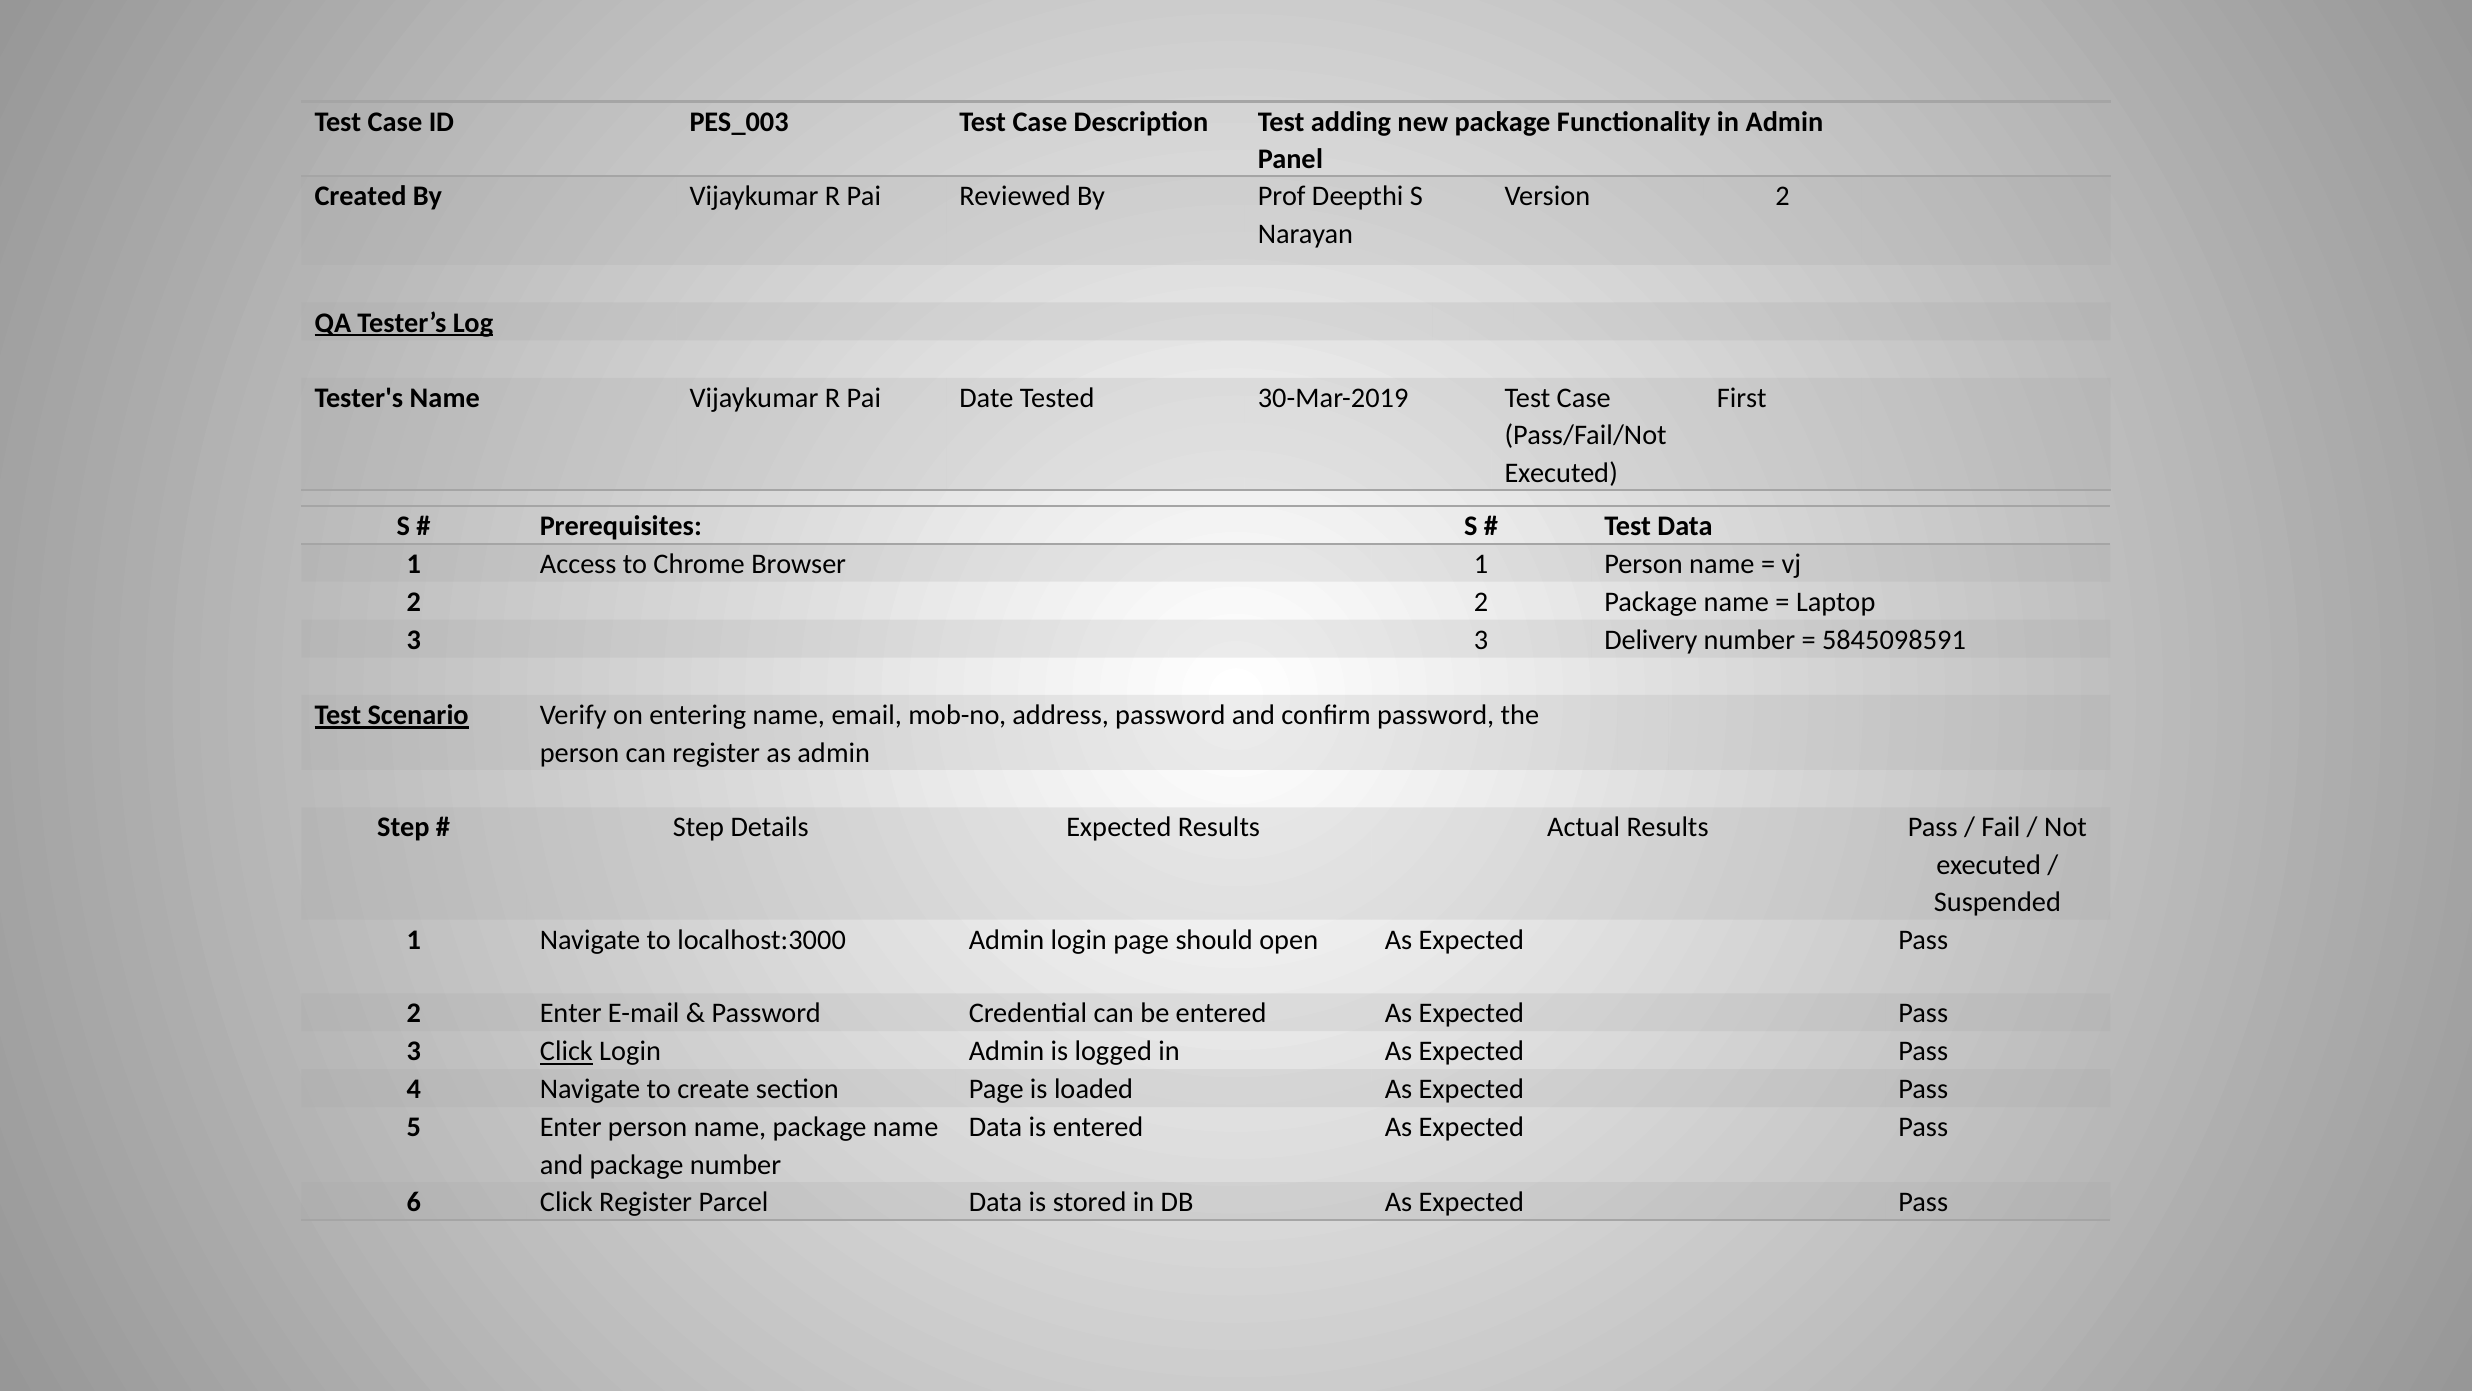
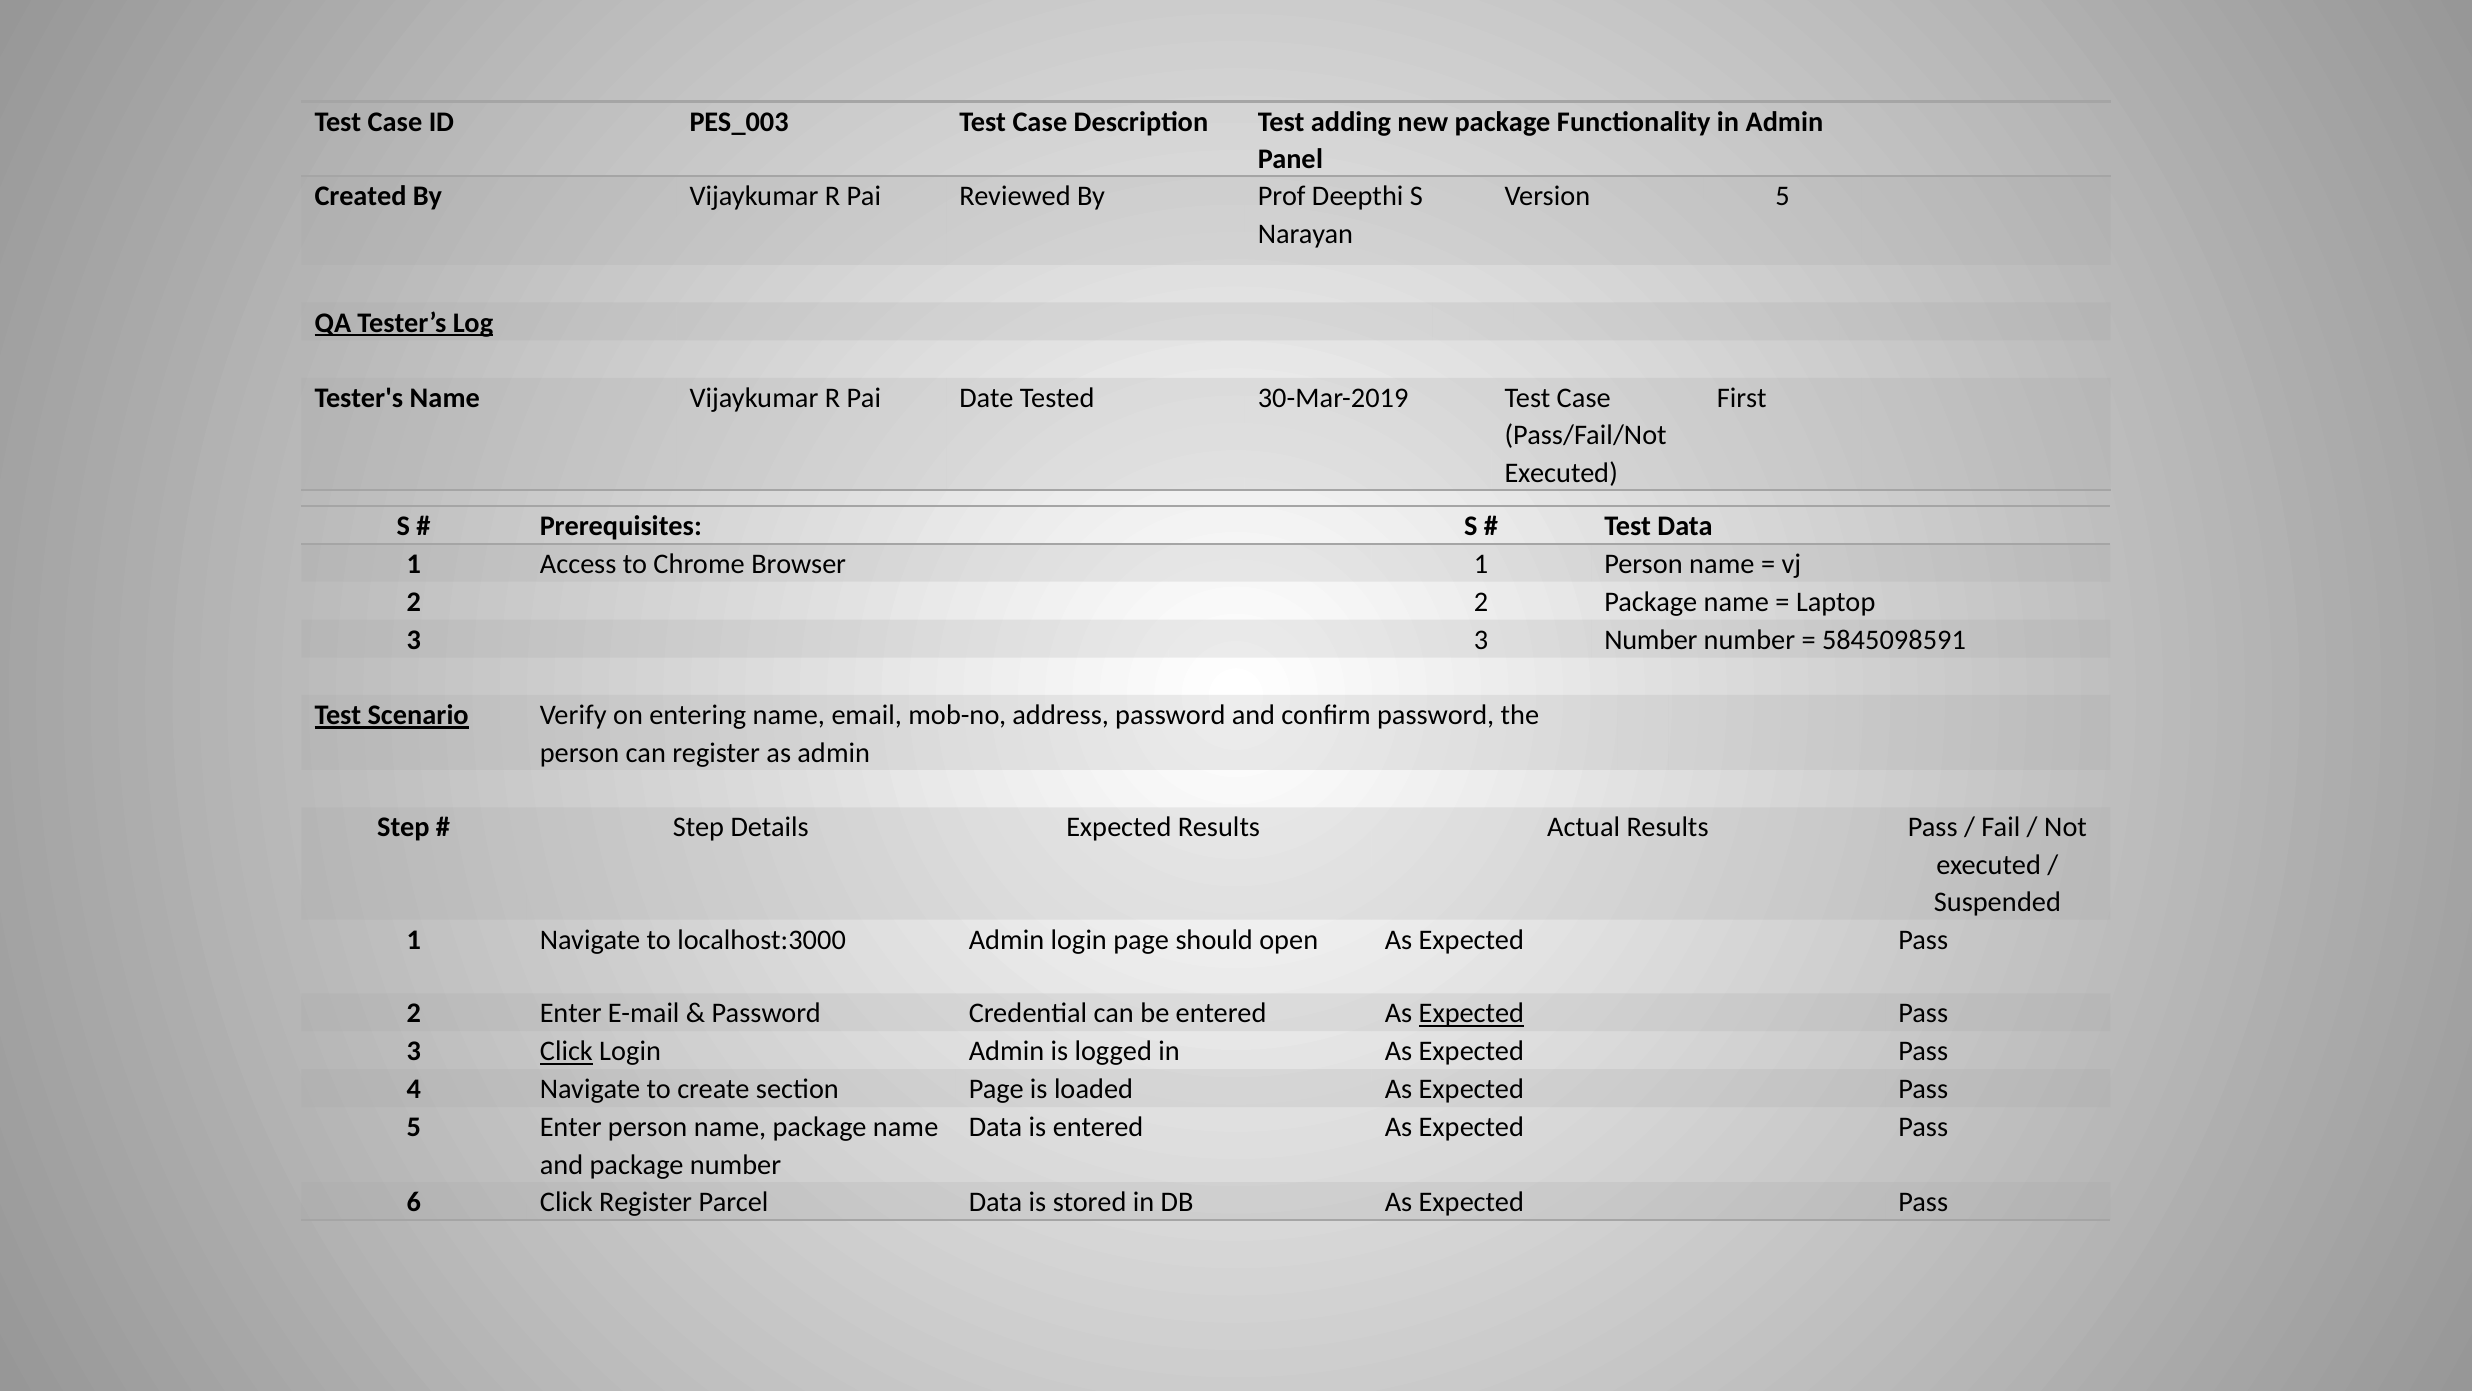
Version 2: 2 -> 5 (1782, 197)
3 Delivery: Delivery -> Number (1651, 640)
Expected underline: none -> present (1471, 1013)
